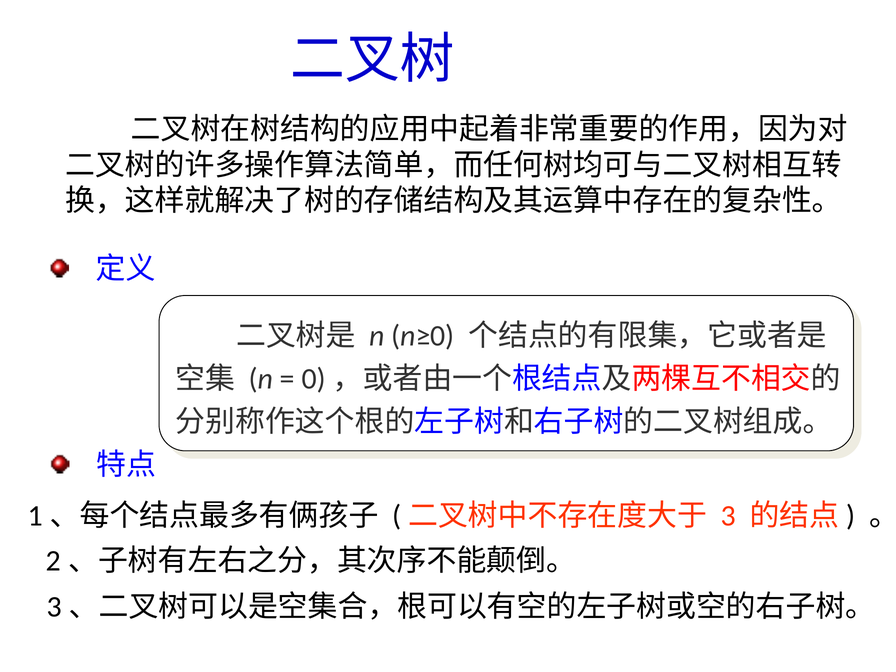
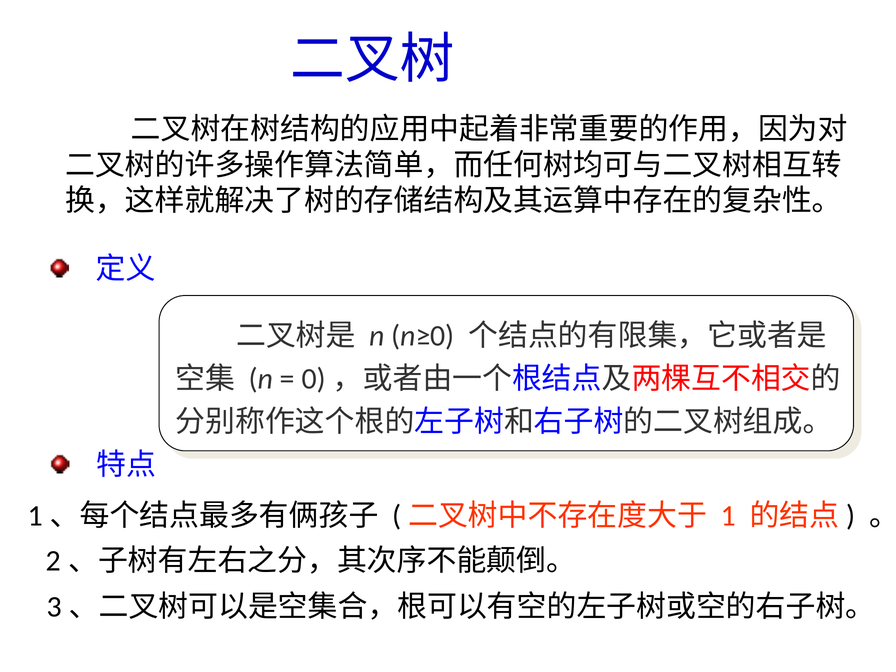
3: 3 -> 1 (728, 516)
